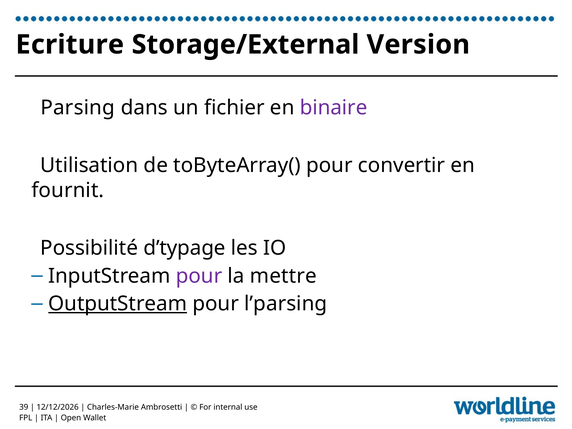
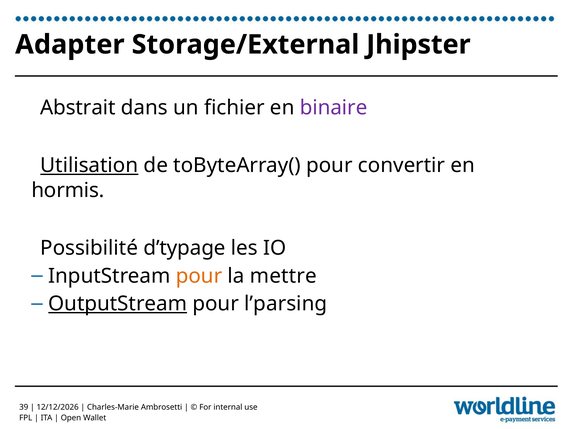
Ecriture: Ecriture -> Adapter (70, 45)
Version: Version -> Jhipster (418, 45)
Parsing: Parsing -> Abstrait (78, 108)
Utilisation underline: none -> present (89, 165)
fournit: fournit -> hormis (68, 190)
pour colour: purple -> orange (199, 276)
